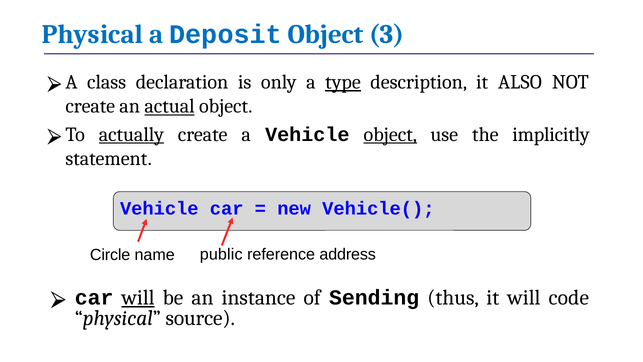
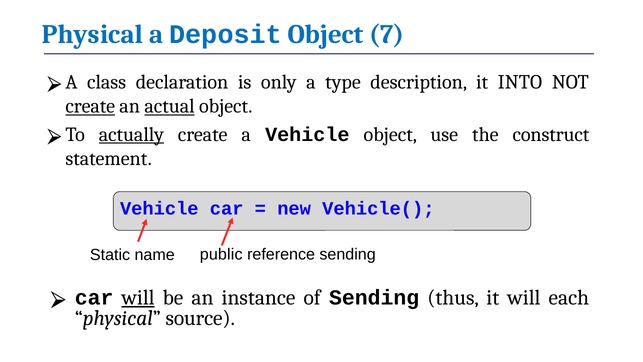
3: 3 -> 7 (387, 34)
type underline: present -> none (343, 82)
ALSO: ALSO -> INTO (520, 82)
create underline: none -> present (90, 106)
object underline: present -> none (390, 134)
implicitly: implicitly -> construct (551, 134)
Circle: Circle -> Static (110, 255)
reference address: address -> sending (348, 254)
code: code -> each (569, 297)
